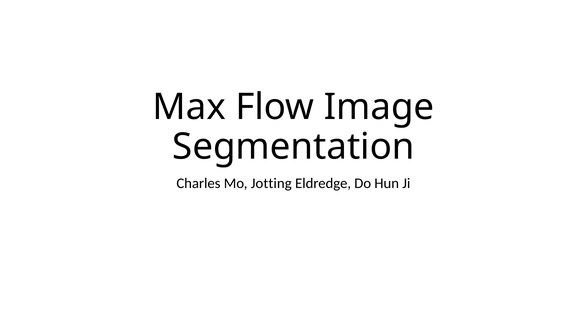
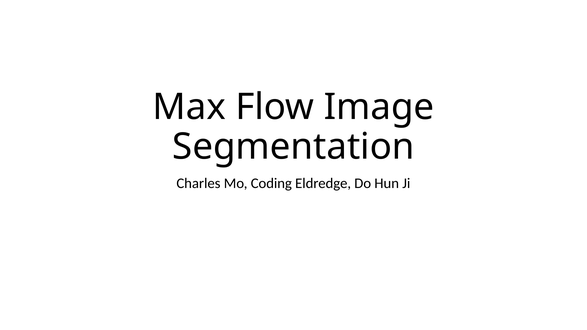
Jotting: Jotting -> Coding (271, 183)
